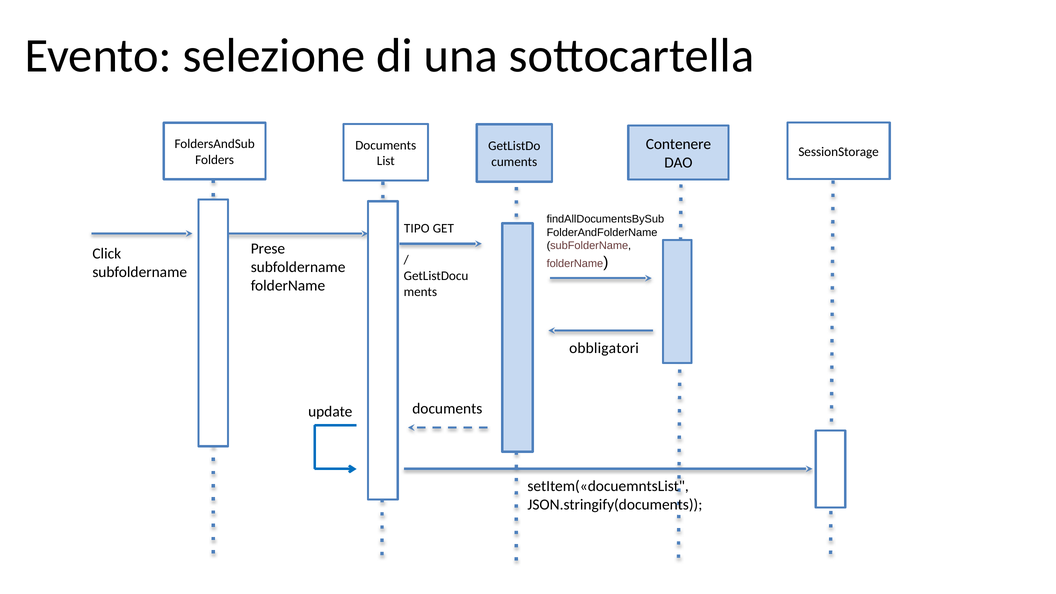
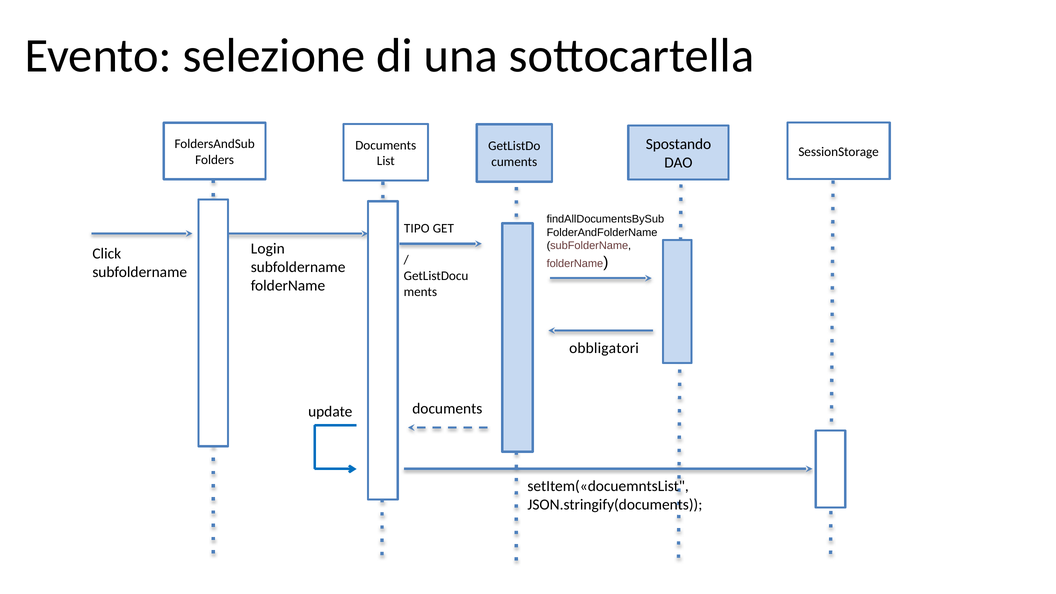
Contenere: Contenere -> Spostando (678, 144)
Prese: Prese -> Login (268, 248)
